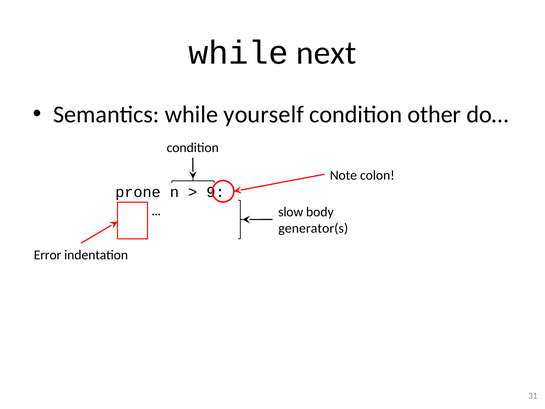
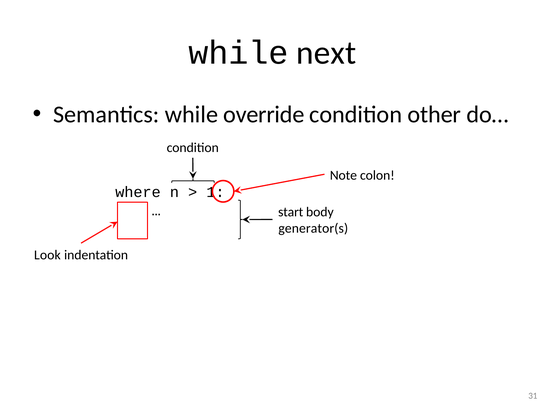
yourself: yourself -> override (264, 114)
prone: prone -> where (138, 192)
9: 9 -> 1 (215, 192)
slow: slow -> start (291, 212)
Error: Error -> Look (47, 255)
